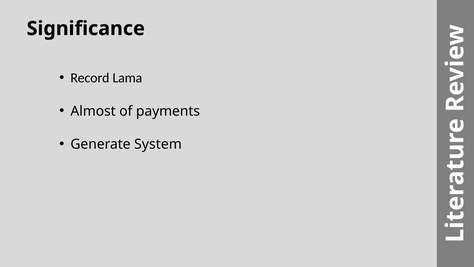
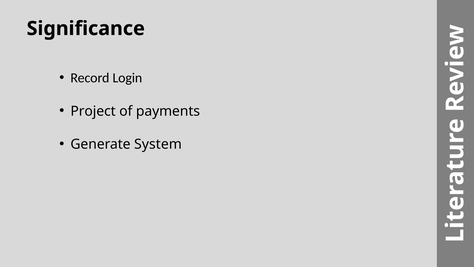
Lama: Lama -> Login (127, 78)
Almost: Almost -> Project (93, 111)
